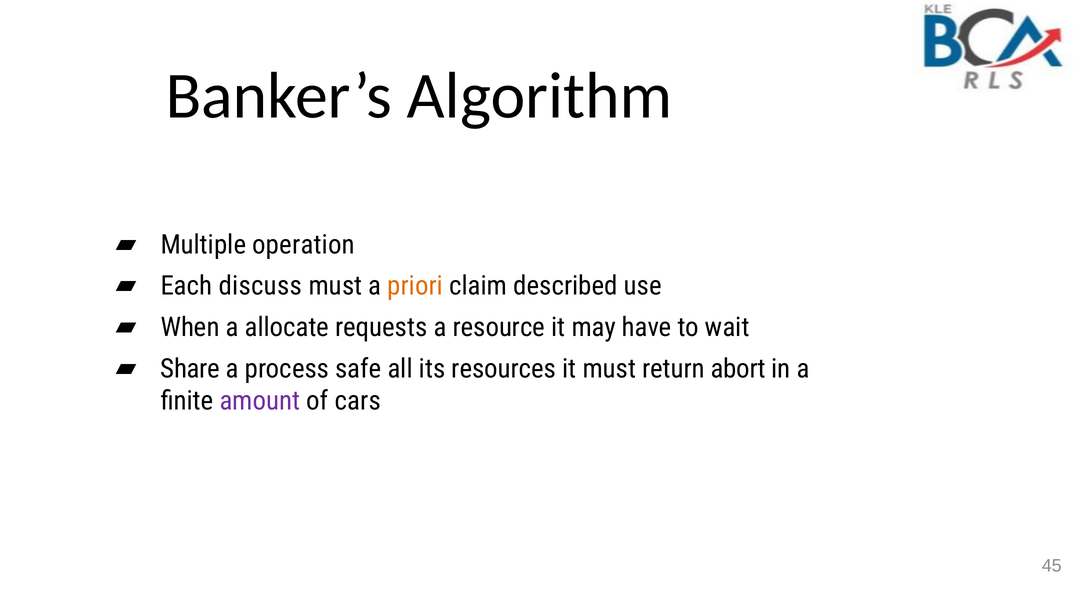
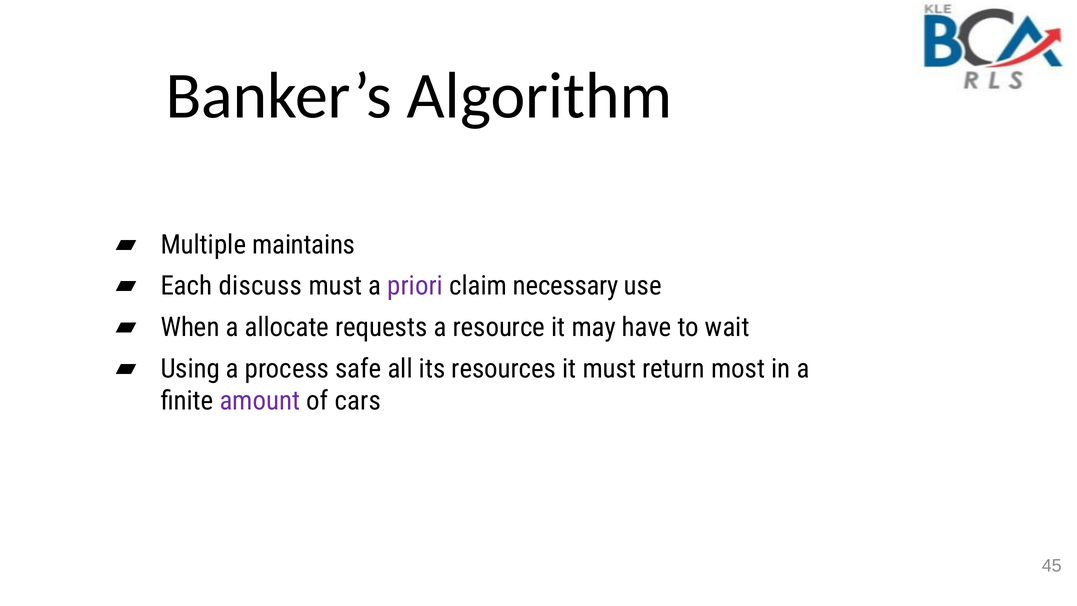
operation: operation -> maintains (304, 245)
priori colour: orange -> purple (415, 286)
described: described -> necessary (566, 286)
Share: Share -> Using (190, 369)
abort: abort -> most (738, 369)
